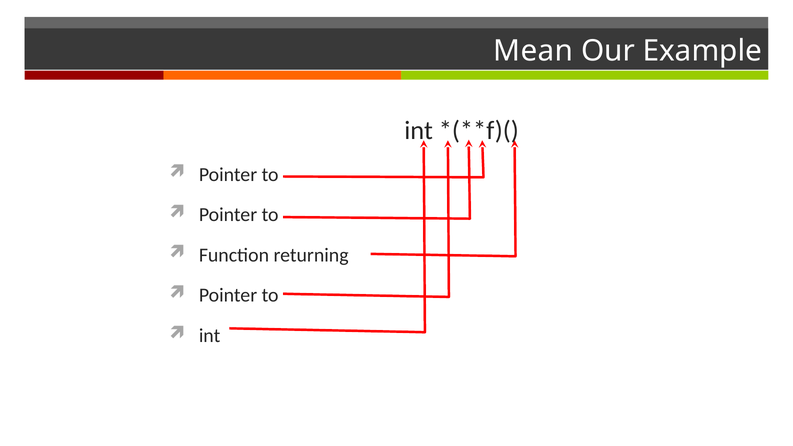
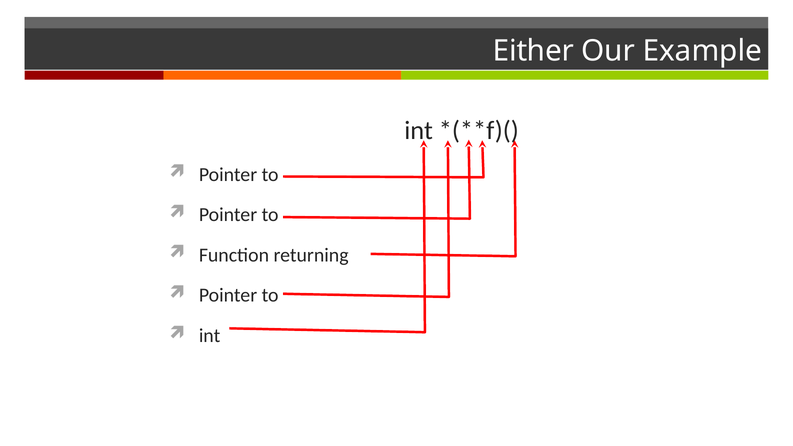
Mean: Mean -> Either (533, 51)
